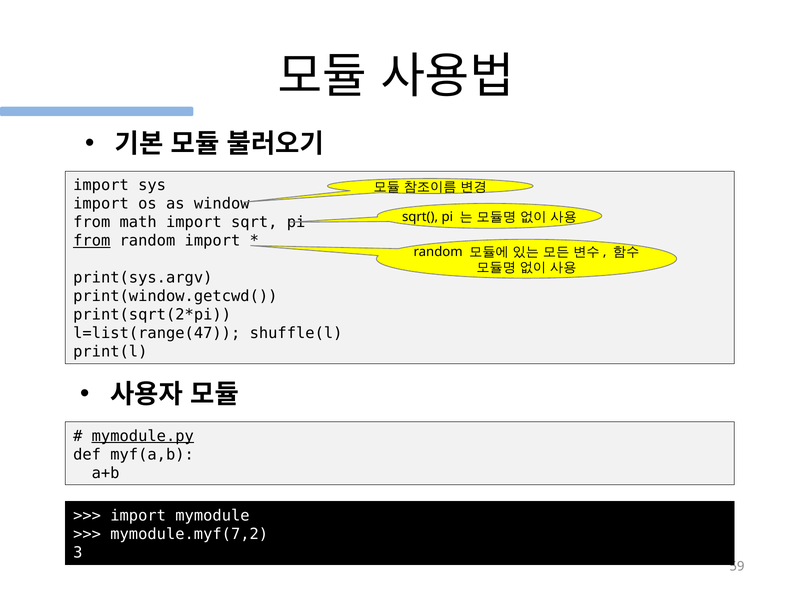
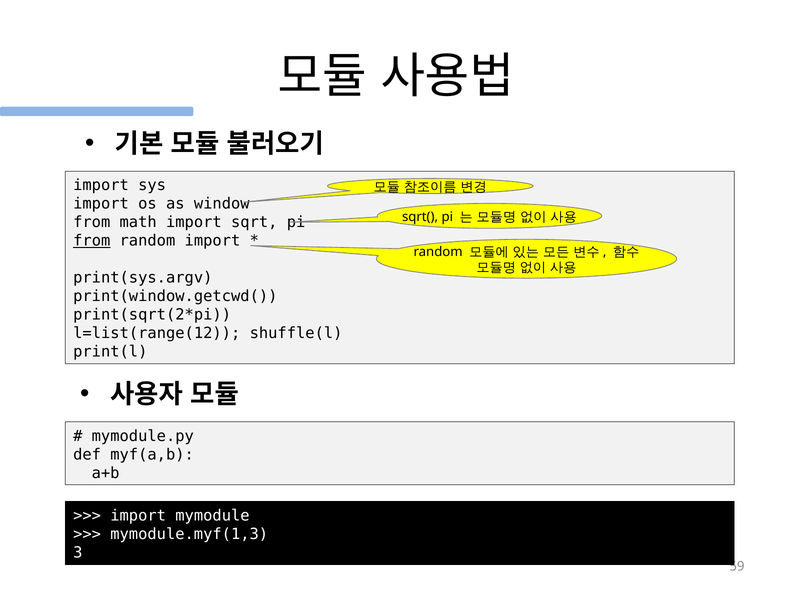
l=list(range(47: l=list(range(47 -> l=list(range(12 (157, 333)
mymodule.py underline: present -> none (143, 436)
mymodule.myf(7,2: mymodule.myf(7,2 -> mymodule.myf(1,3 (189, 534)
